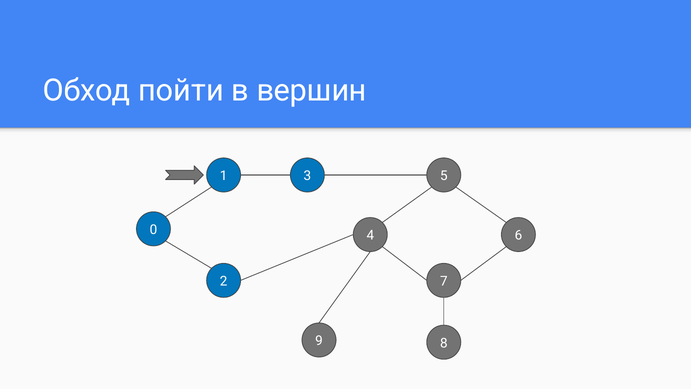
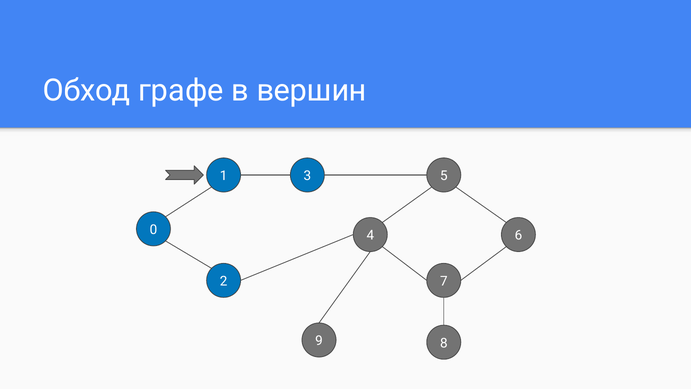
пойти: пойти -> графе (181, 91)
